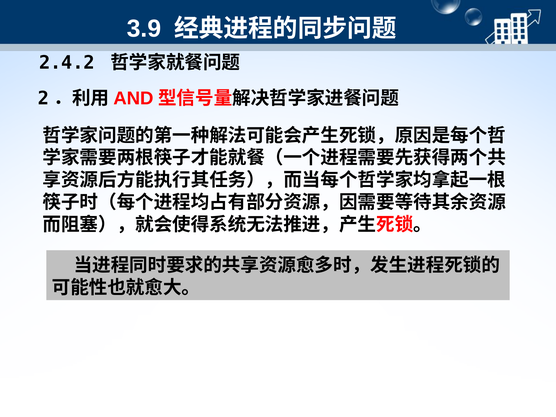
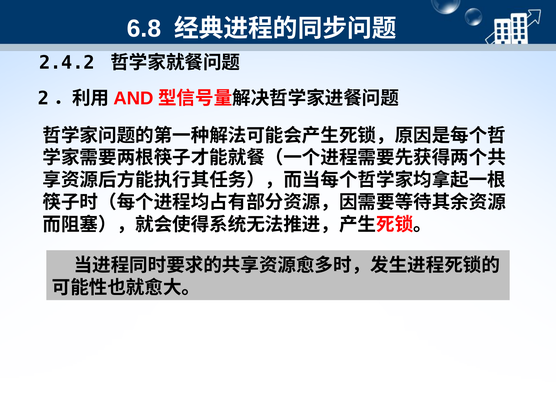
3.9: 3.9 -> 6.8 (144, 29)
